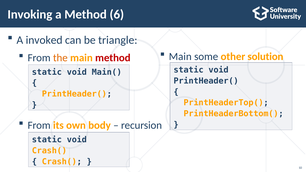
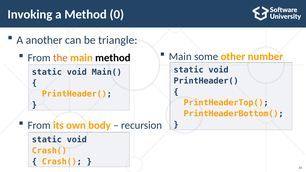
6: 6 -> 0 (117, 14)
invoked: invoked -> another (44, 40)
solution: solution -> number (265, 56)
method colour: red -> black (113, 58)
